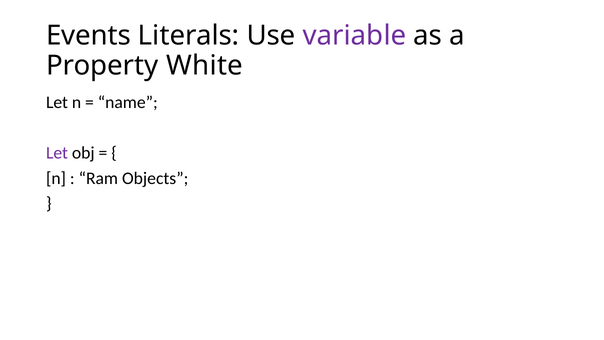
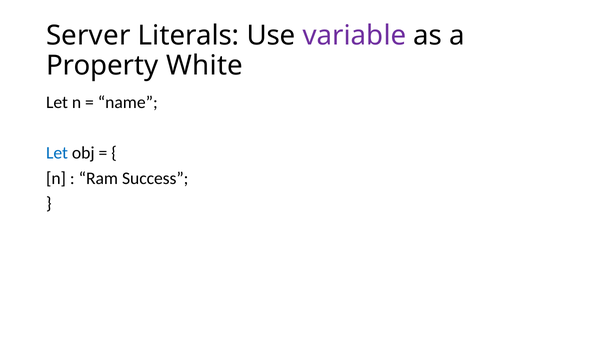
Events: Events -> Server (88, 36)
Let colour: purple -> blue (57, 153)
Objects: Objects -> Success (155, 178)
